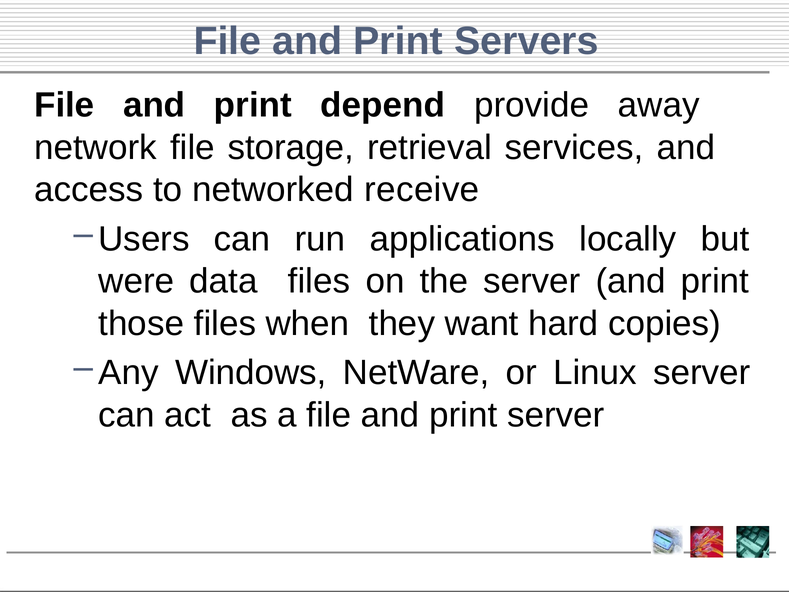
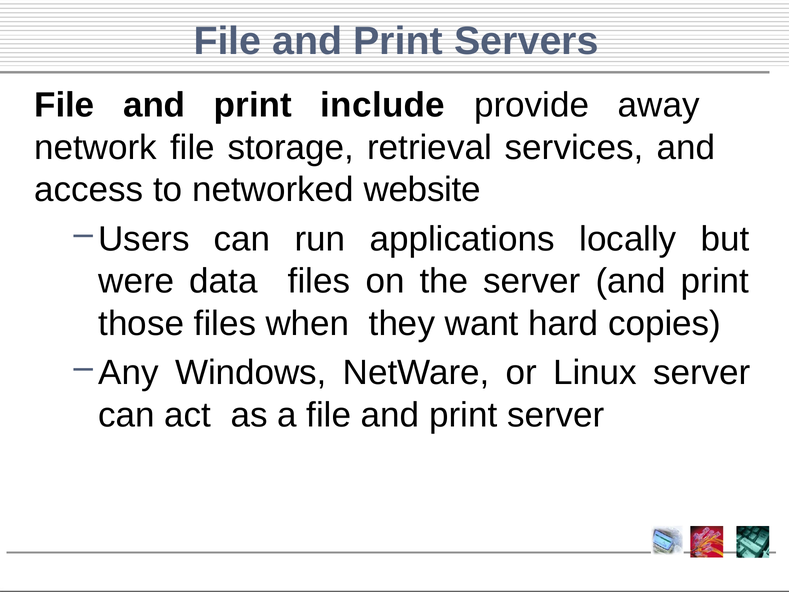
depend: depend -> include (383, 105)
receive: receive -> website (422, 189)
